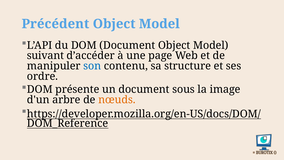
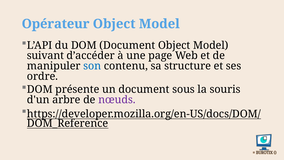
Précédent: Précédent -> Opérateur (56, 24)
image: image -> souris (225, 89)
nœuds colour: orange -> purple (117, 100)
